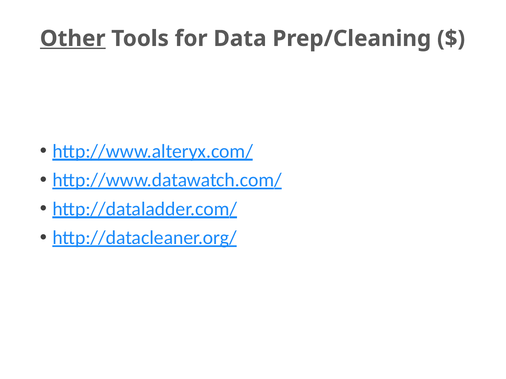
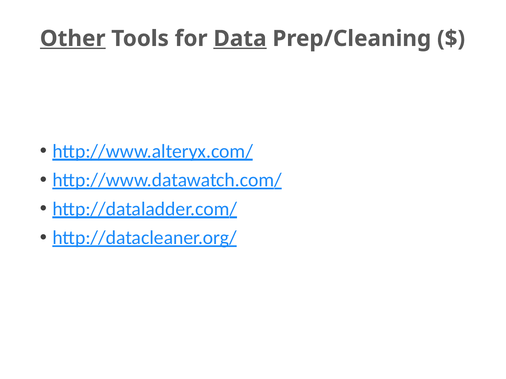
Data underline: none -> present (240, 39)
